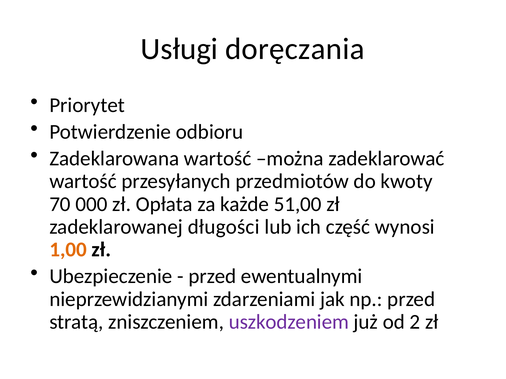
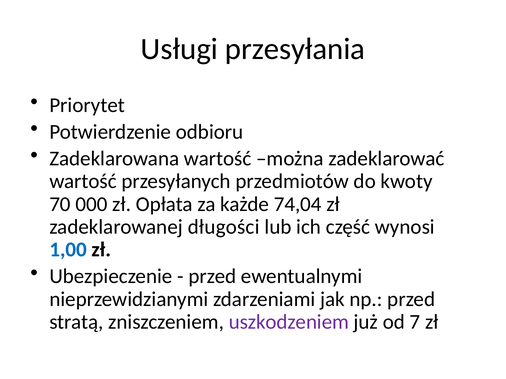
doręczania: doręczania -> przesyłania (295, 49)
51,00: 51,00 -> 74,04 (298, 204)
1,00 colour: orange -> blue (68, 250)
2: 2 -> 7 (415, 322)
